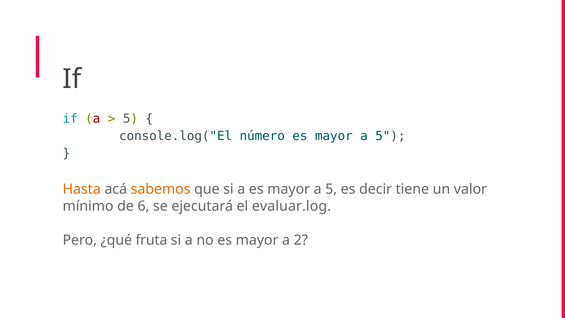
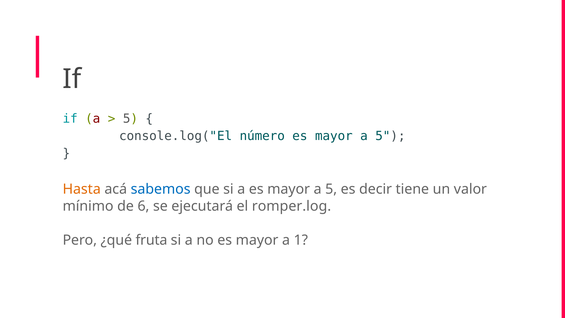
sabemos colour: orange -> blue (161, 189)
evaluar.log: evaluar.log -> romper.log (291, 206)
2: 2 -> 1 (301, 240)
